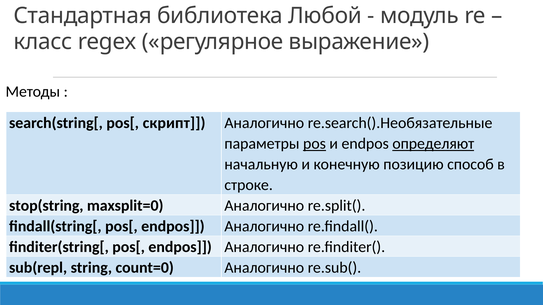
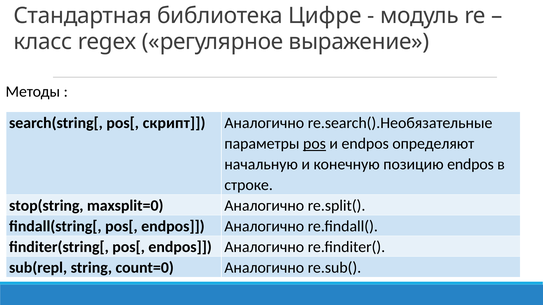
Любой: Любой -> Цифре (325, 16)
определяют underline: present -> none (433, 144)
позицию способ: способ -> endpos (470, 165)
